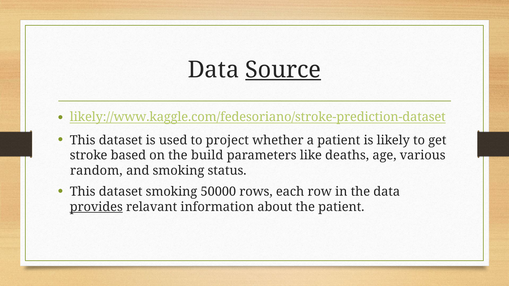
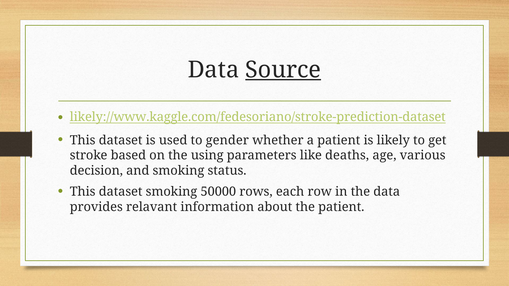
project: project -> gender (227, 140)
build: build -> using (207, 156)
random: random -> decision (96, 171)
provides underline: present -> none (96, 207)
